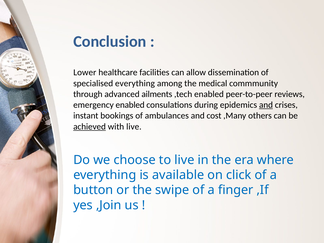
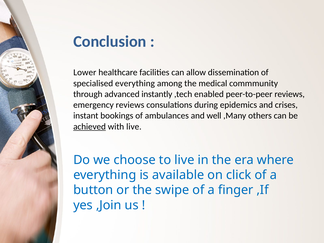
ailments: ailments -> instantly (157, 94)
emergency enabled: enabled -> reviews (130, 105)
and underline: present -> none (266, 105)
cost: cost -> well (214, 116)
